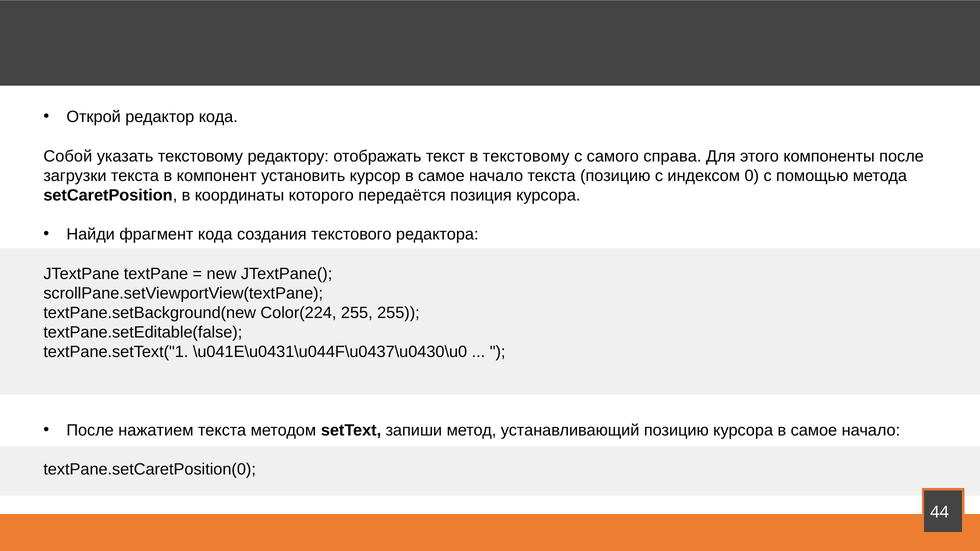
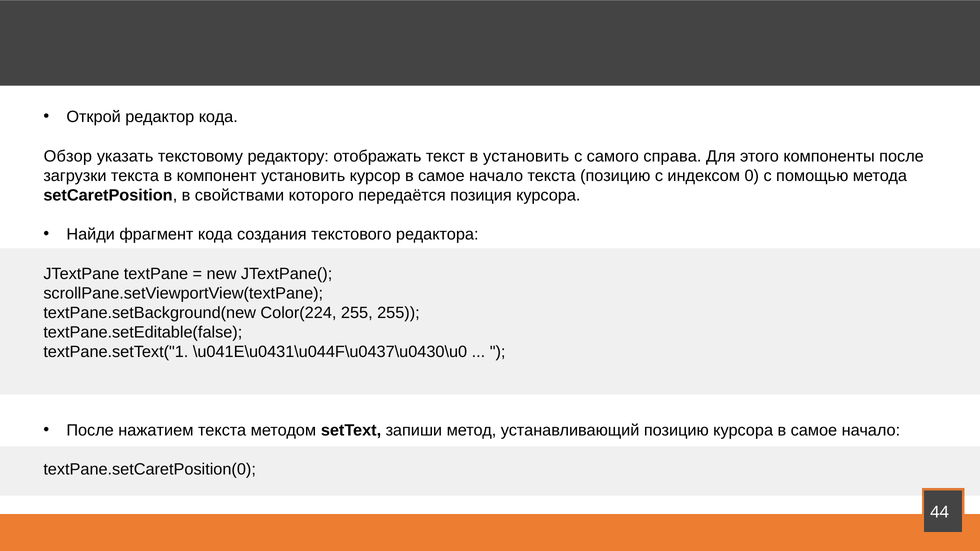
Собой: Собой -> Обзор (68, 156)
в текстовому: текстовому -> установить (526, 156)
координаты: координаты -> свойствами (239, 195)
